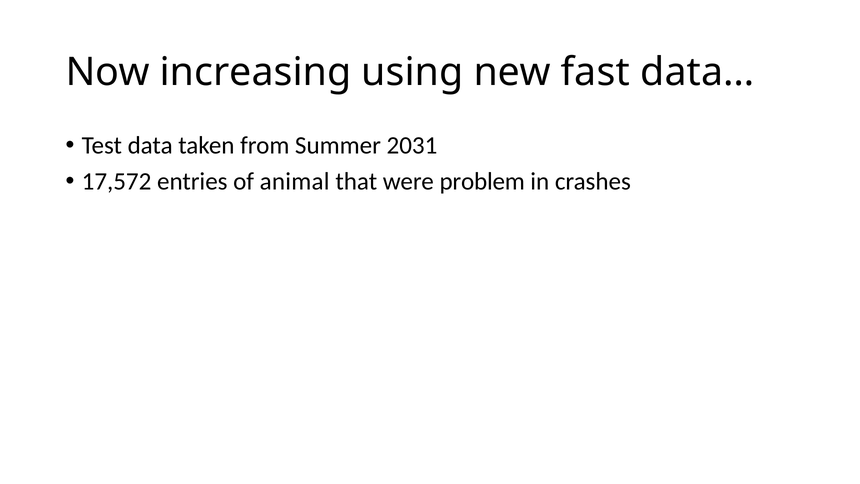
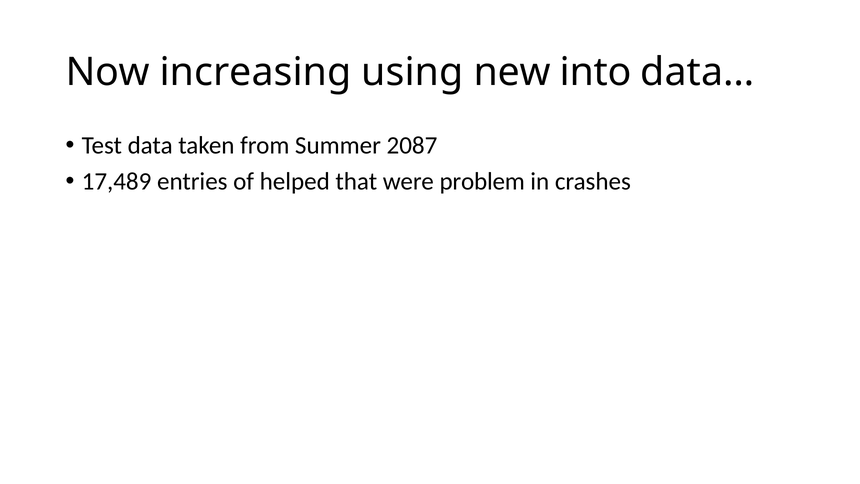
fast: fast -> into (596, 72)
2031: 2031 -> 2087 (412, 145)
17,572: 17,572 -> 17,489 (117, 181)
animal: animal -> helped (295, 181)
